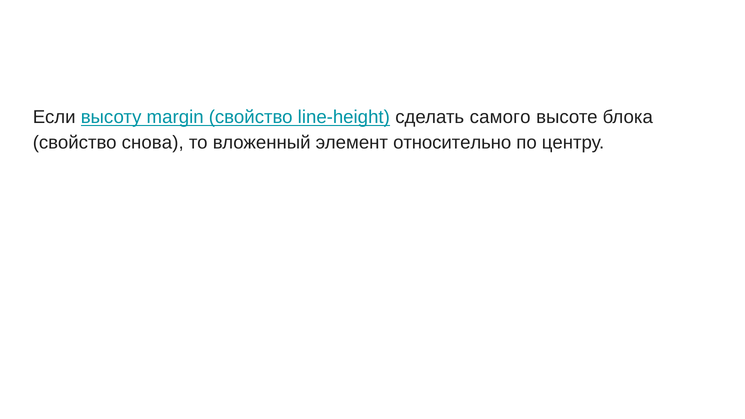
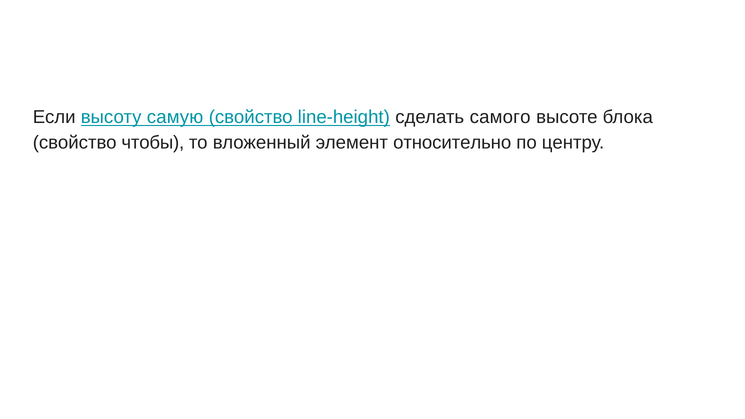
margin: margin -> самую (175, 117)
снова: снова -> чтобы (153, 143)
